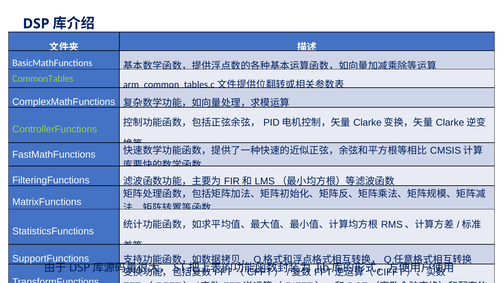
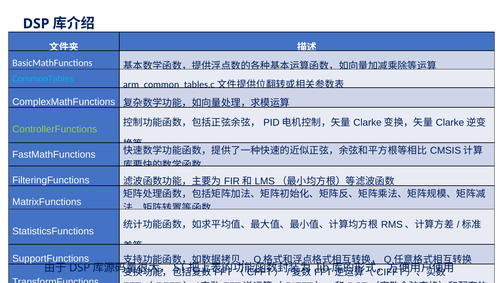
CommonTables colour: light green -> light blue (43, 79)
